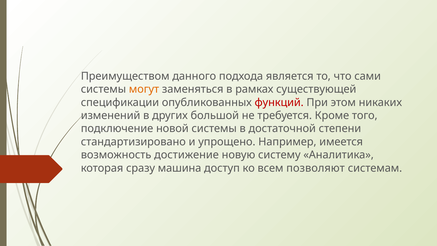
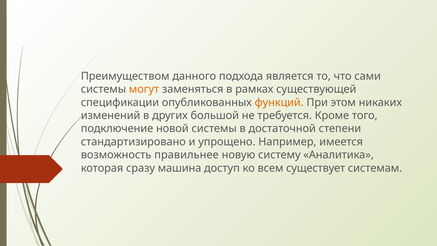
функций colour: red -> orange (279, 102)
достижение: достижение -> правильнее (186, 155)
позволяют: позволяют -> существует (316, 168)
